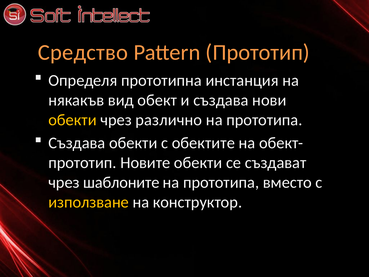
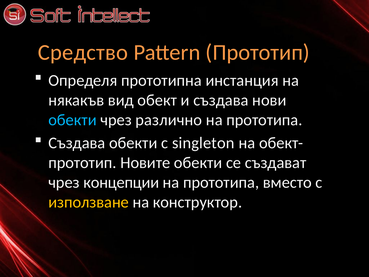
обекти colour: yellow -> light blue (72, 120)
обектите: обектите -> singleton (203, 143)
шаблоните: шаблоните -> концепции (121, 182)
